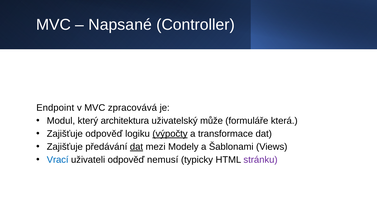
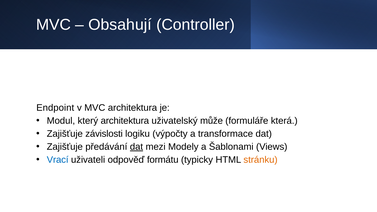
Napsané: Napsané -> Obsahují (120, 25)
MVC zpracovává: zpracovává -> architektura (132, 108)
Zajišťuje odpověď: odpověď -> závislosti (104, 134)
výpočty underline: present -> none (170, 134)
nemusí: nemusí -> formátu (163, 160)
stránku colour: purple -> orange (261, 160)
